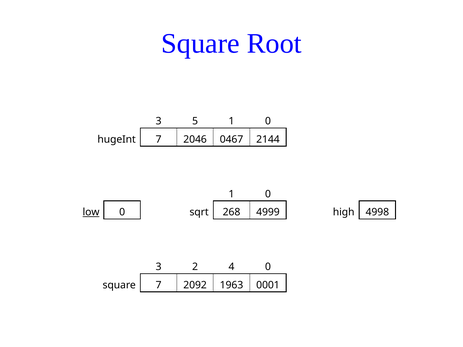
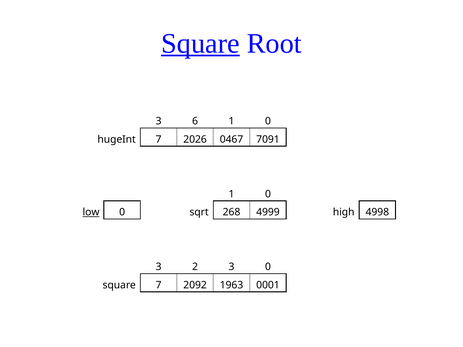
Square underline: none -> present (200, 43)
5: 5 -> 6 (195, 121)
2046: 2046 -> 2026 (195, 139)
2144: 2144 -> 7091 (268, 139)
2 4: 4 -> 3 (232, 267)
